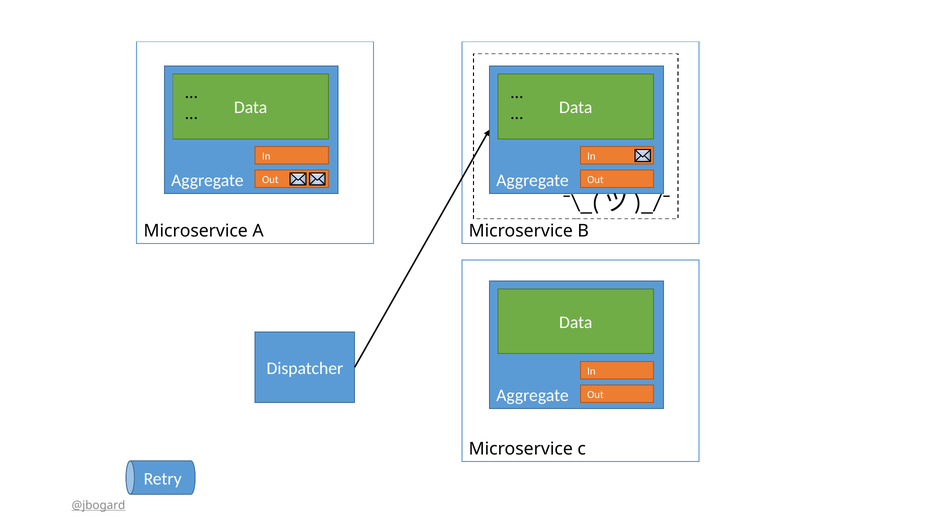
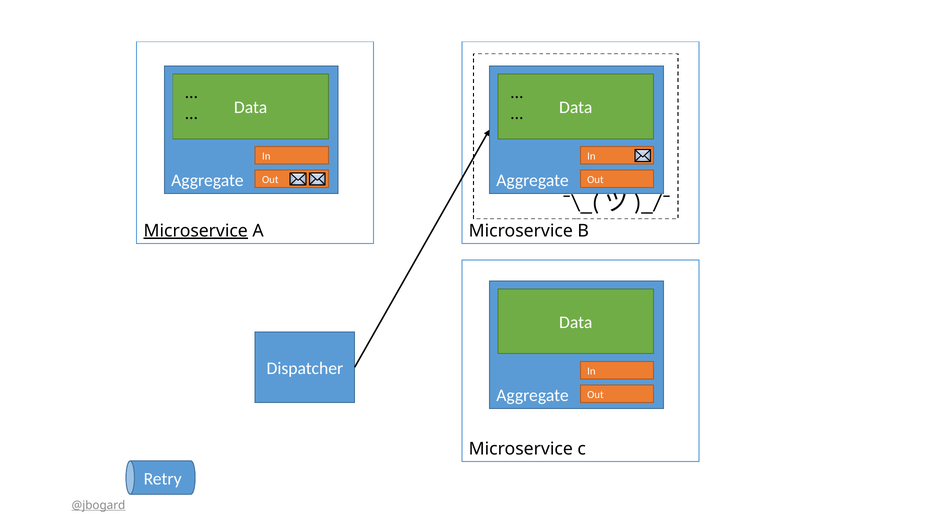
Microservice underline: none -> present (196, 231)
